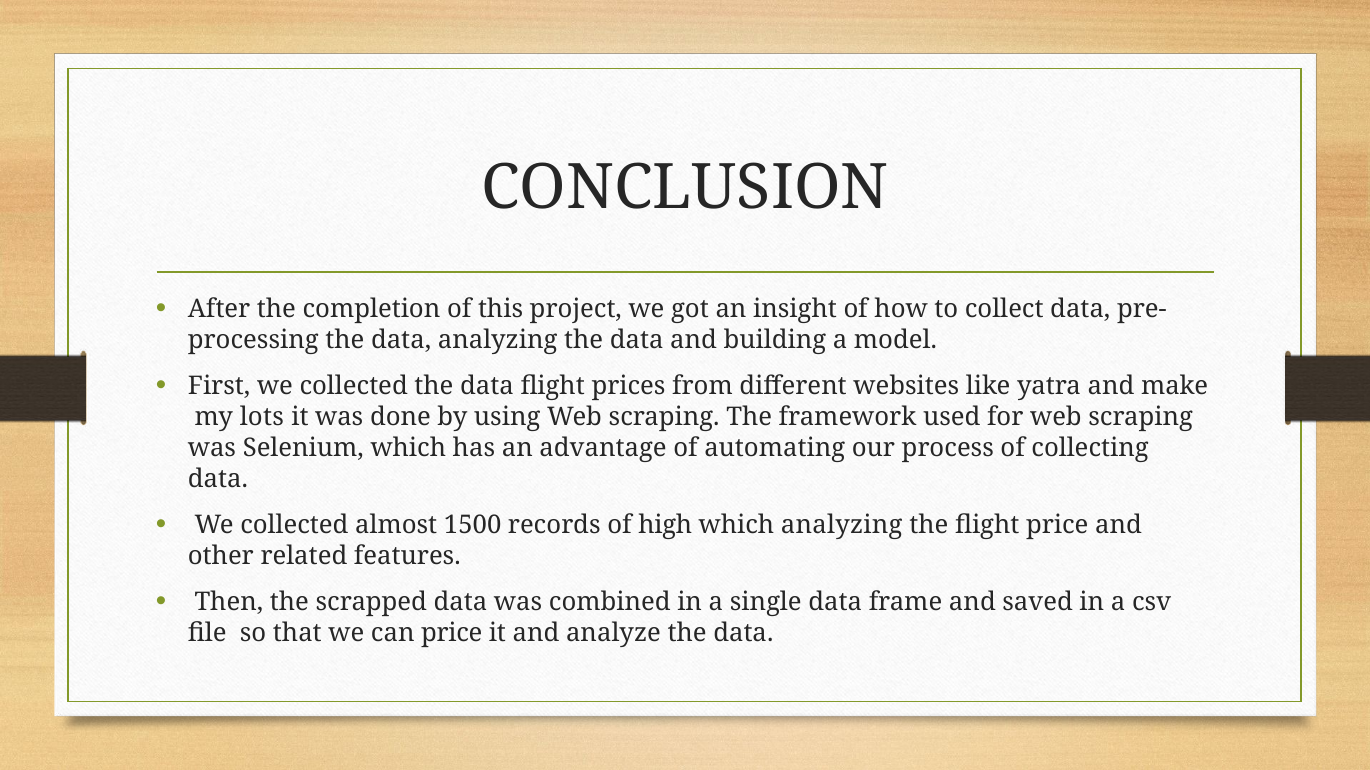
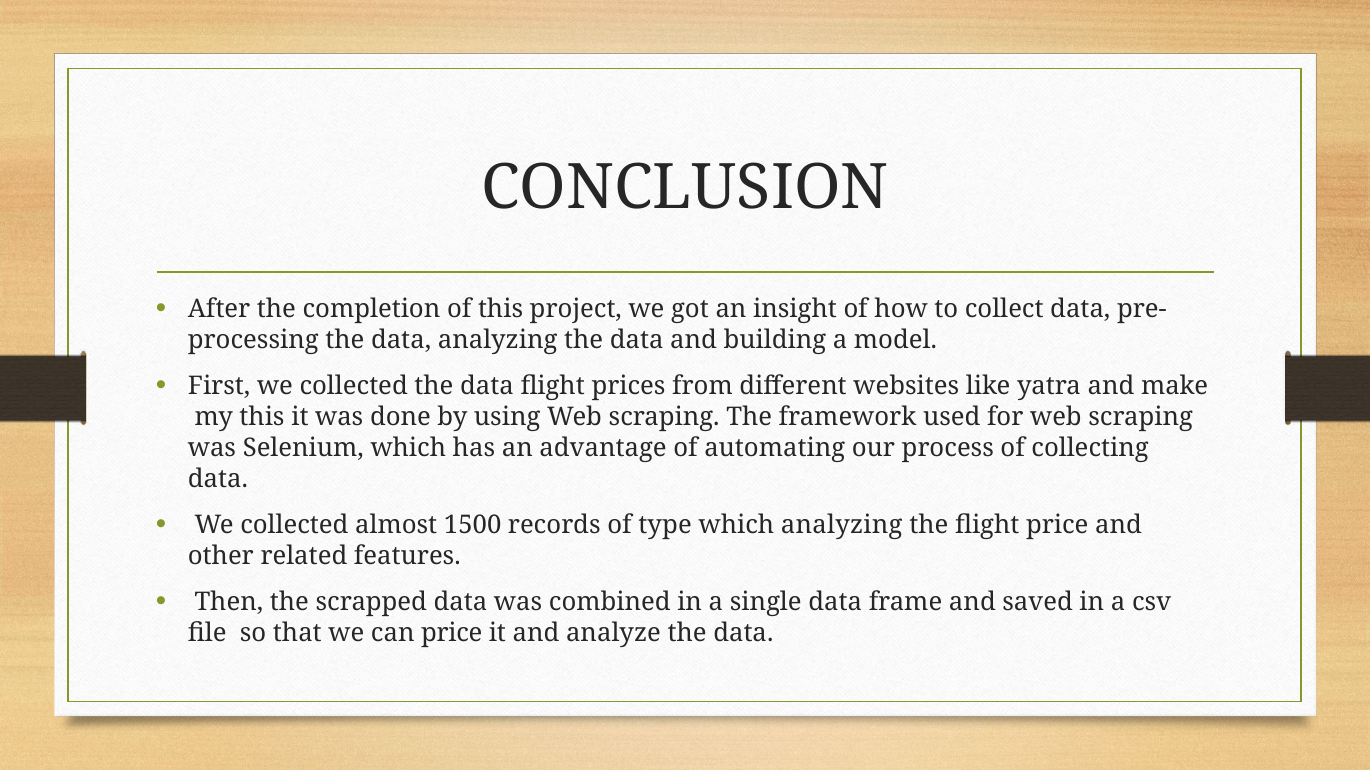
my lots: lots -> this (262, 418)
high: high -> type (665, 525)
